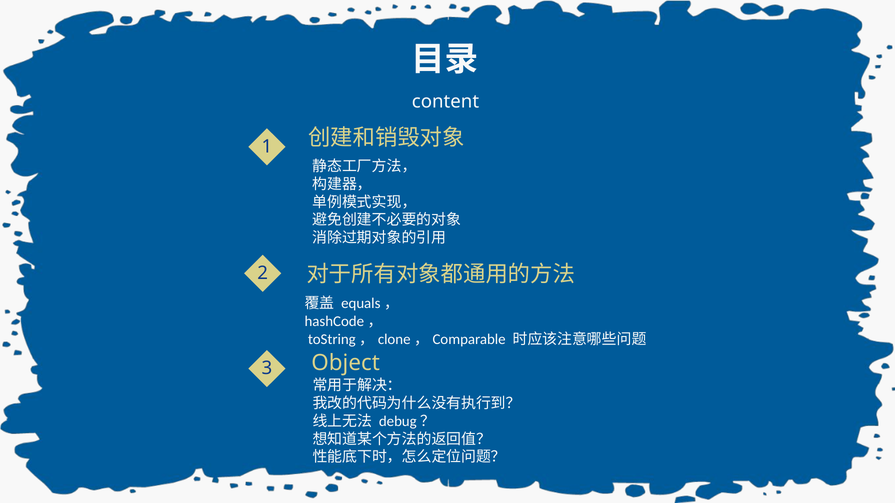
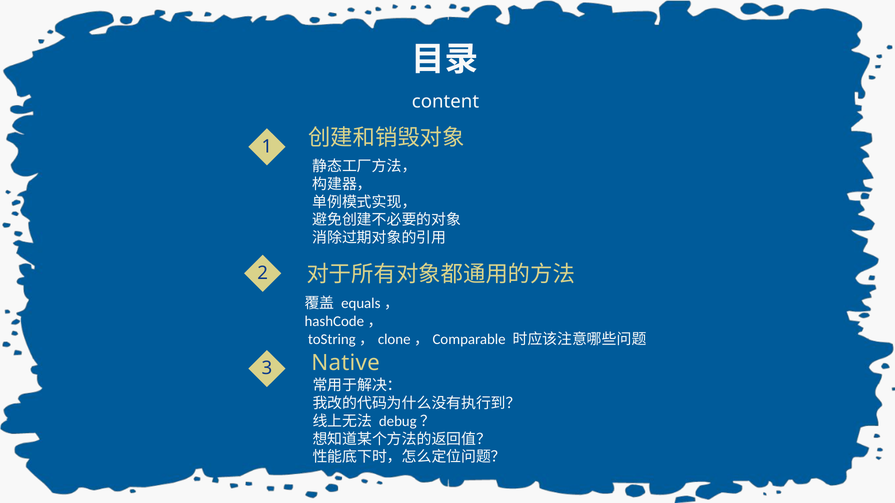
Object: Object -> Native (346, 363)
